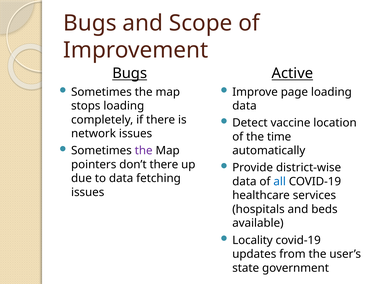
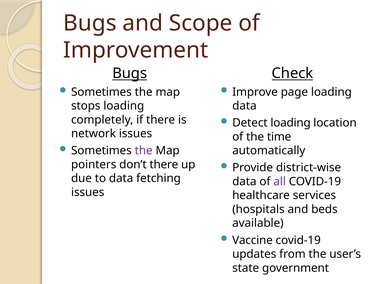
Active: Active -> Check (292, 73)
Detect vaccine: vaccine -> loading (291, 123)
all colour: blue -> purple (280, 182)
Locality: Locality -> Vaccine (252, 240)
